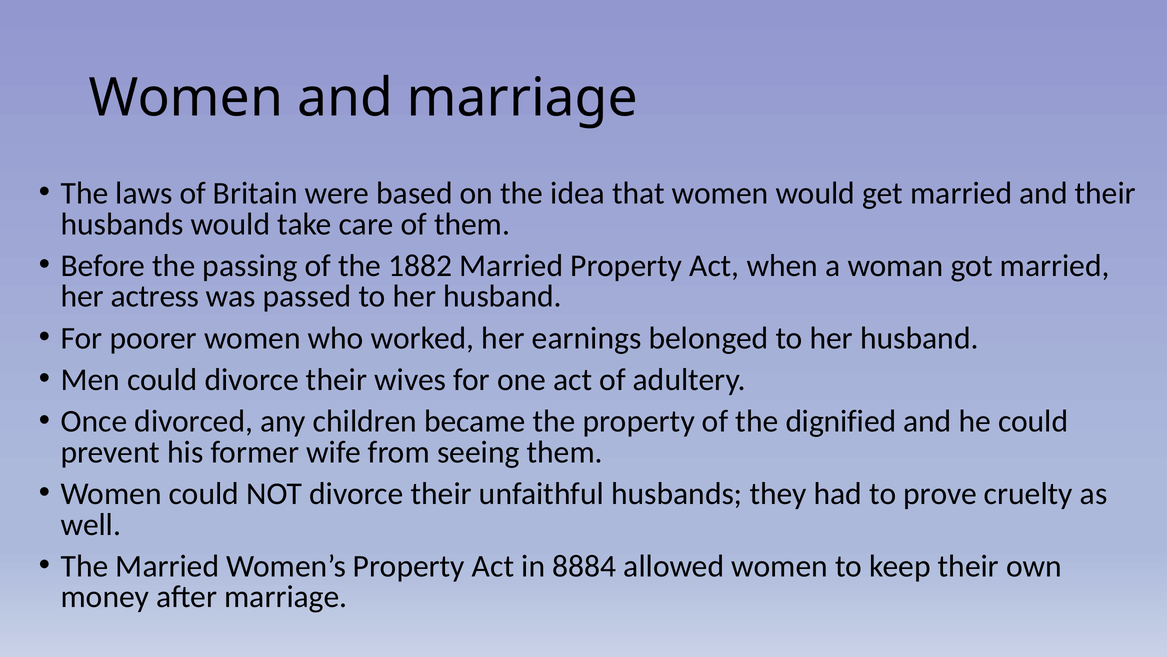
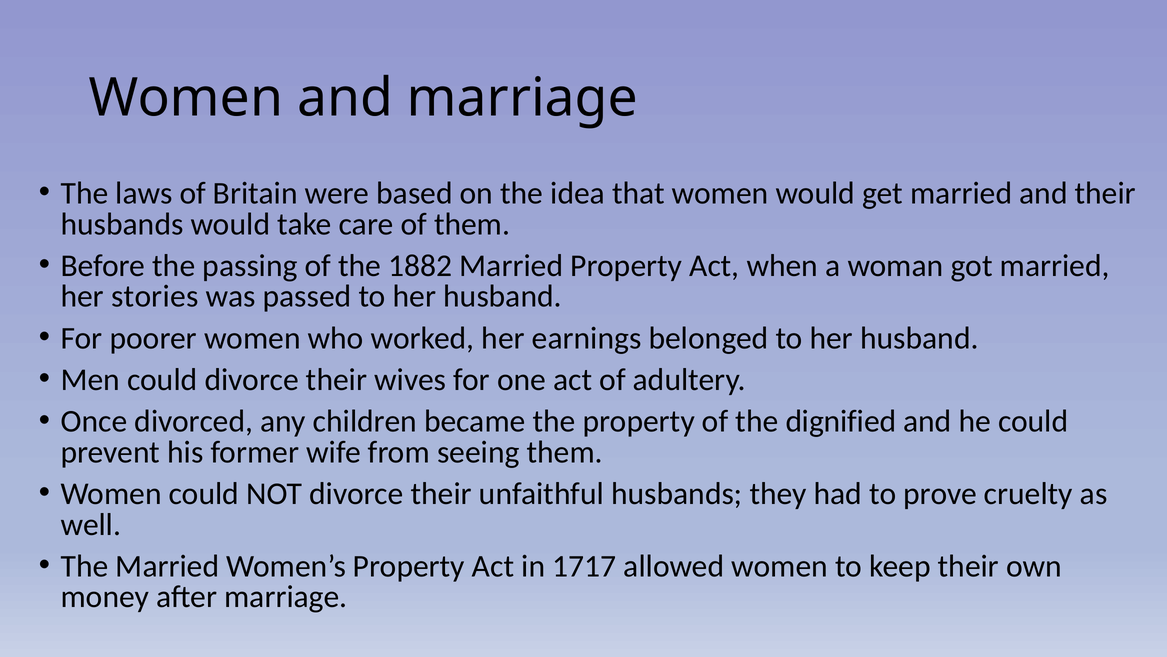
actress: actress -> stories (155, 296)
8884: 8884 -> 1717 (584, 566)
